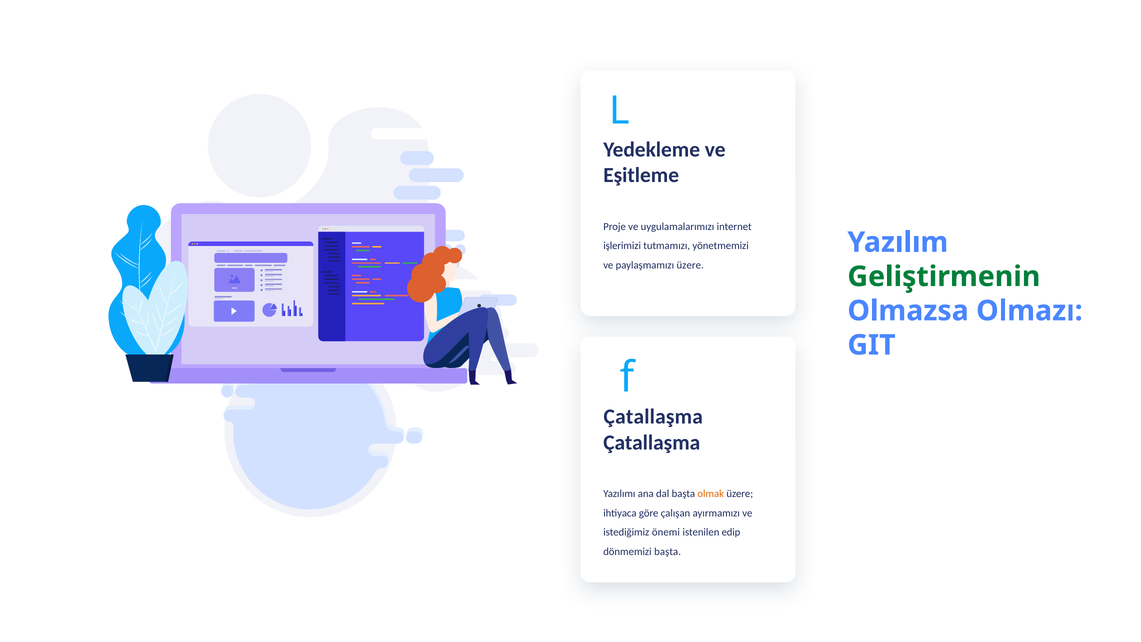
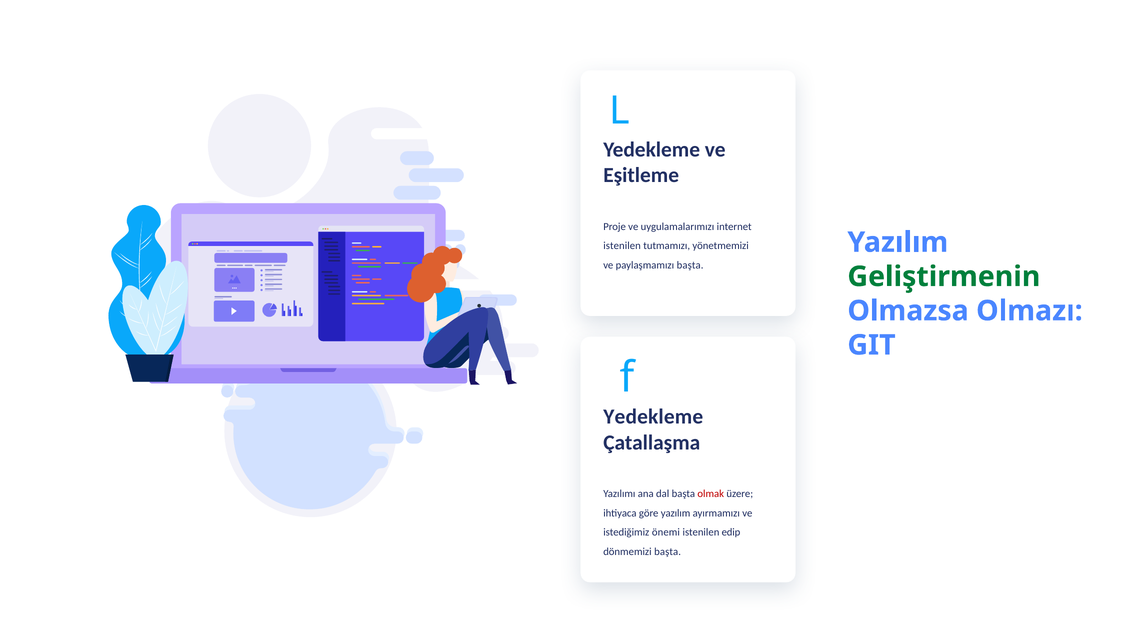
işlerimizi: işlerimizi -> istenilen (622, 246)
paylaşmamızı üzere: üzere -> başta (690, 265)
Çatallaşma: Çatallaşma -> Yedekleme (653, 417)
olmak colour: orange -> red (711, 494)
göre çalışan: çalışan -> yazılım (676, 513)
